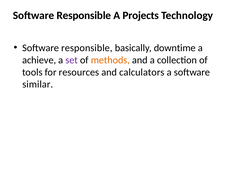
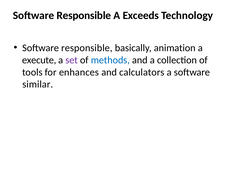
Projects: Projects -> Exceeds (141, 15)
downtime: downtime -> animation (175, 48)
achieve: achieve -> execute (39, 60)
methods colour: orange -> blue (110, 60)
resources: resources -> enhances (79, 72)
